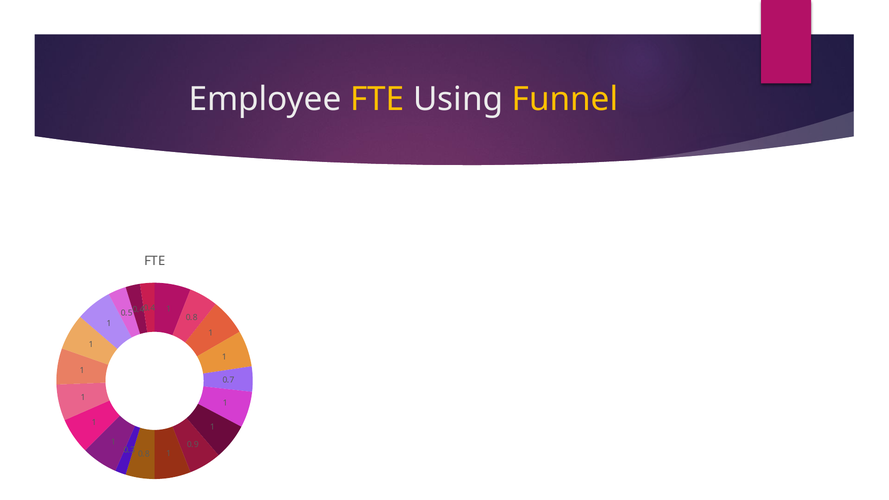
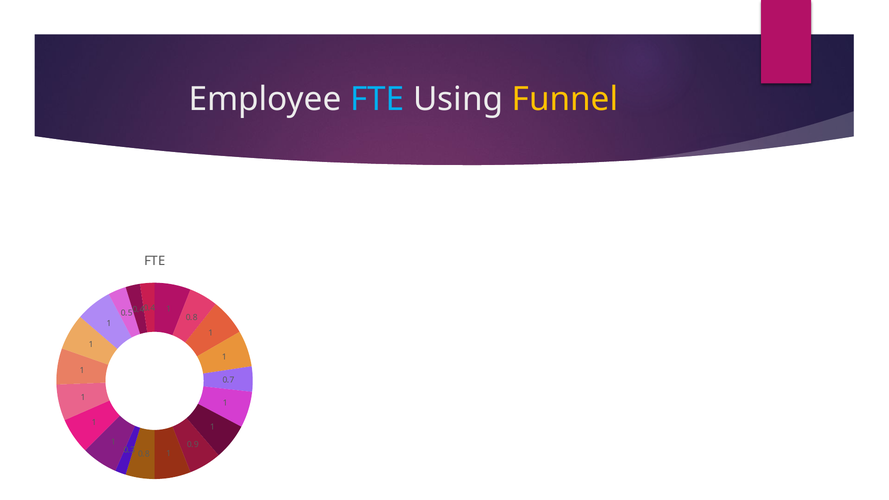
FTE colour: yellow -> light blue (377, 99)
